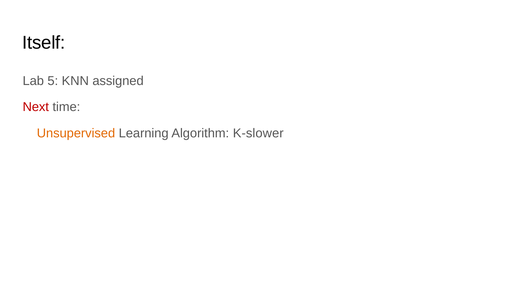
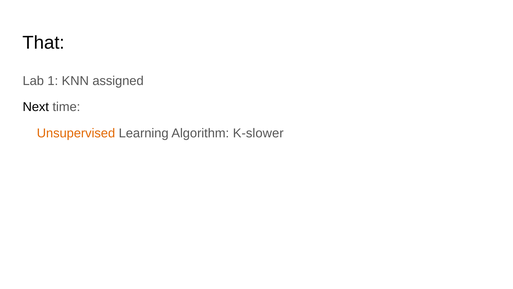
Itself: Itself -> That (44, 43)
5: 5 -> 1 (53, 81)
Next colour: red -> black (36, 107)
